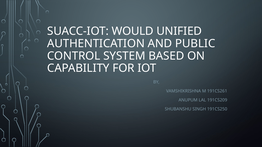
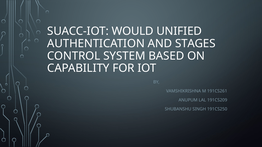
PUBLIC: PUBLIC -> STAGES (195, 44)
